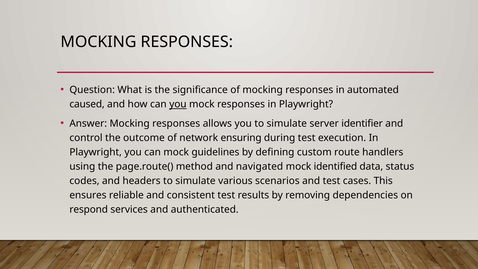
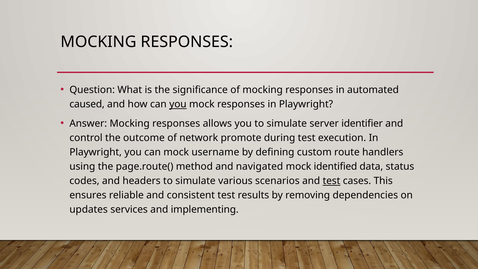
ensuring: ensuring -> promote (241, 138)
guidelines: guidelines -> username (215, 152)
test underline: none -> present (331, 181)
respond: respond -> updates (89, 210)
authenticated: authenticated -> implementing (205, 210)
